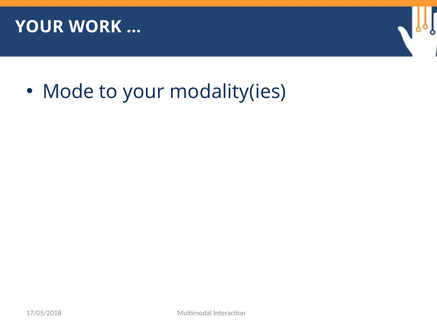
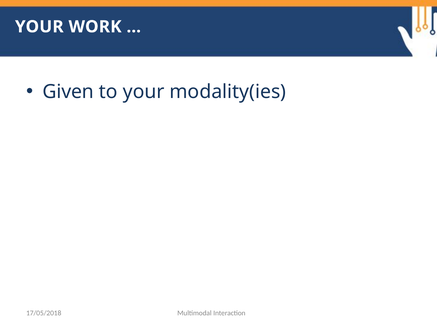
Mode: Mode -> Given (68, 92)
